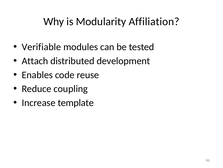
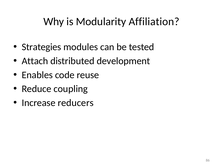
Verifiable: Verifiable -> Strategies (41, 47)
template: template -> reducers (76, 102)
